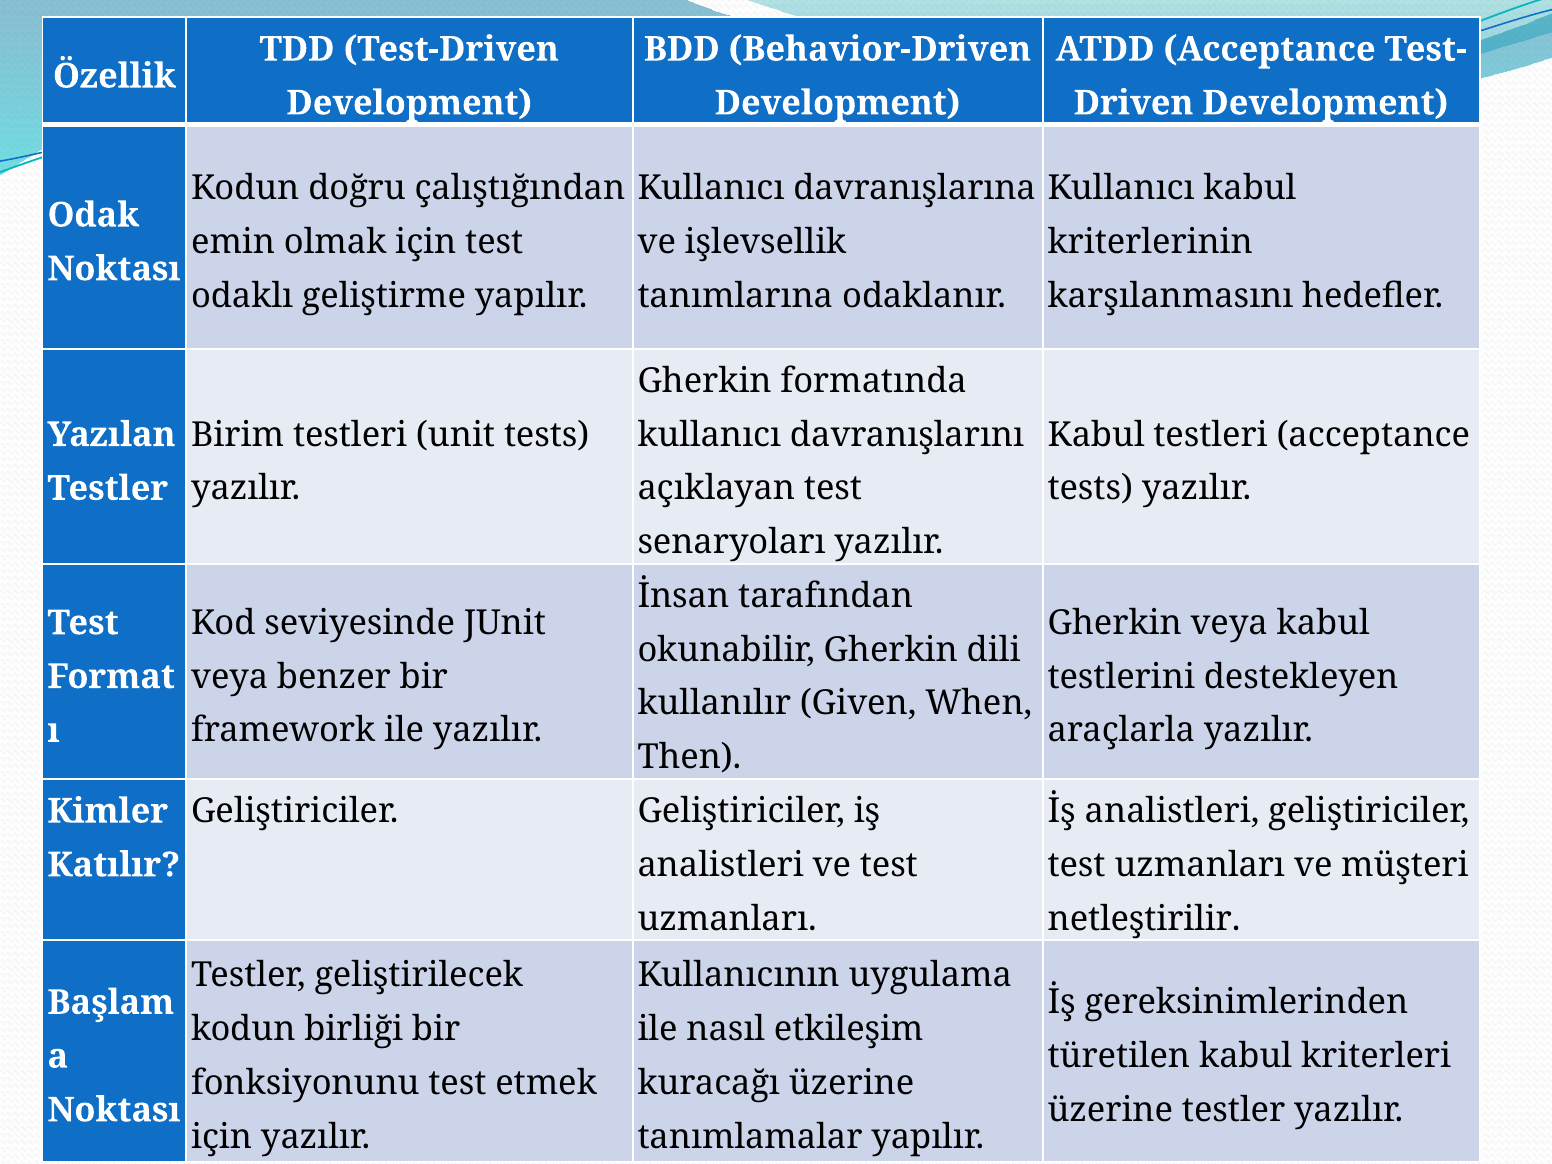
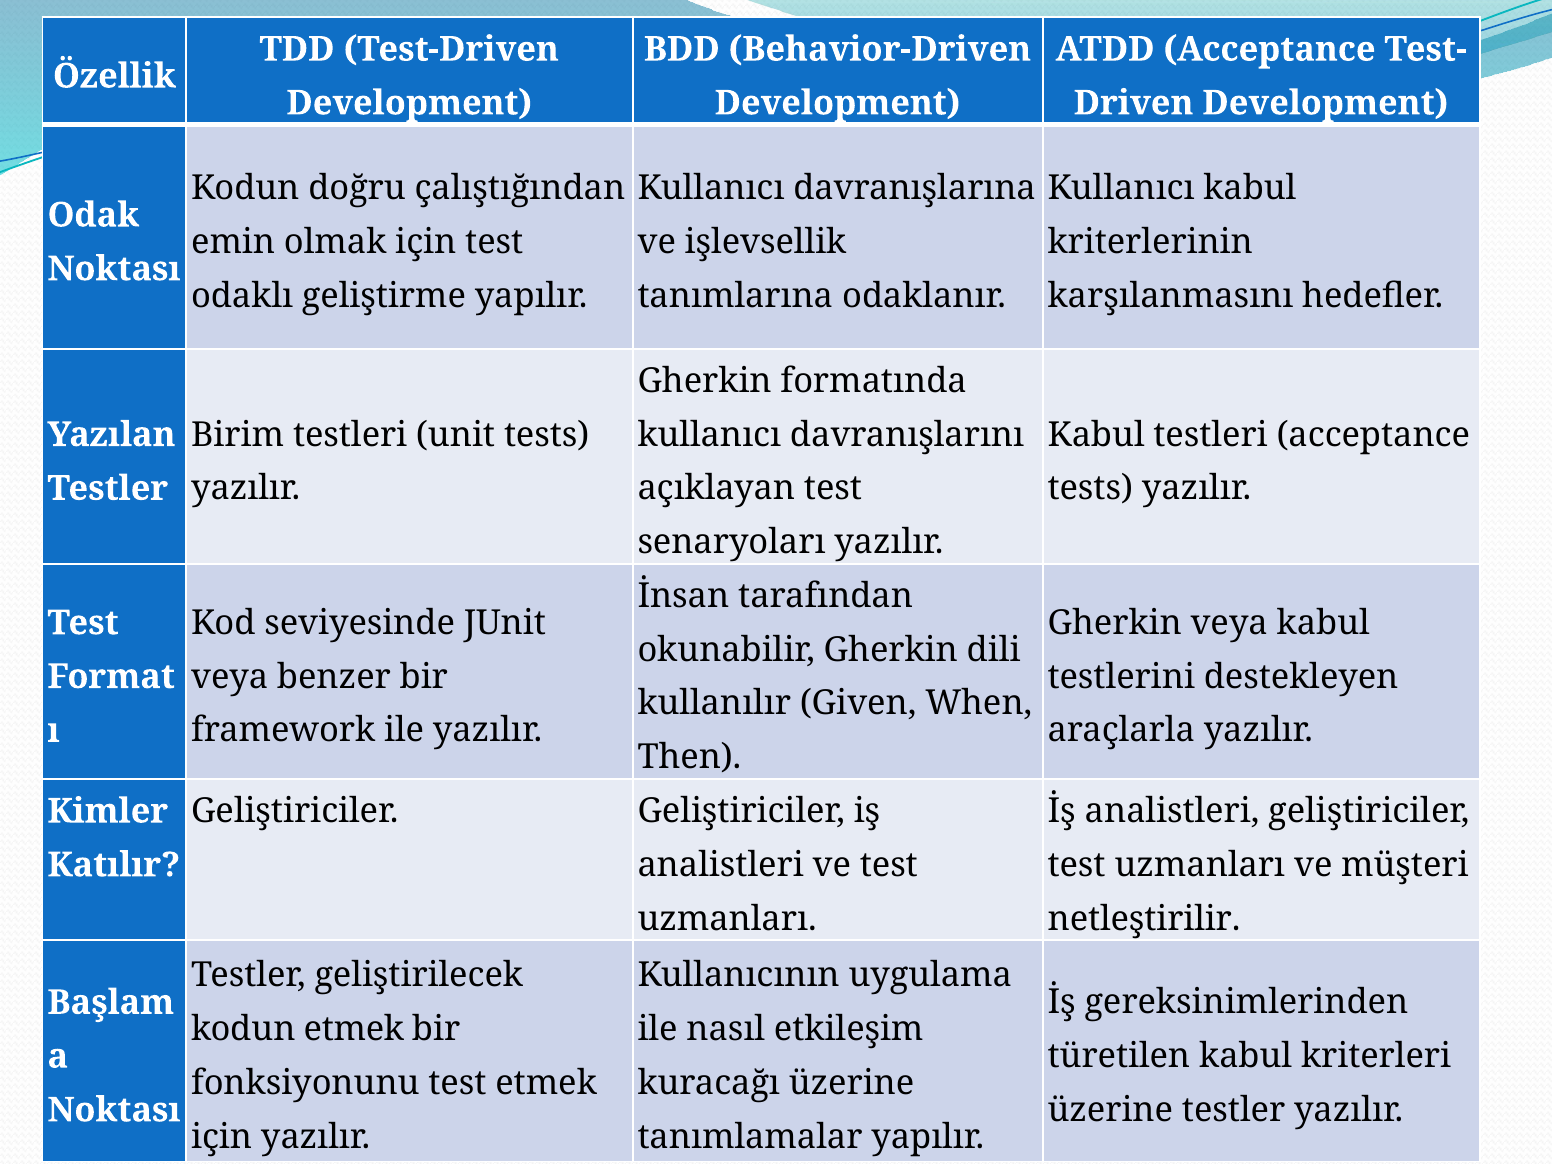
kodun birliği: birliği -> etmek (354, 1029)
